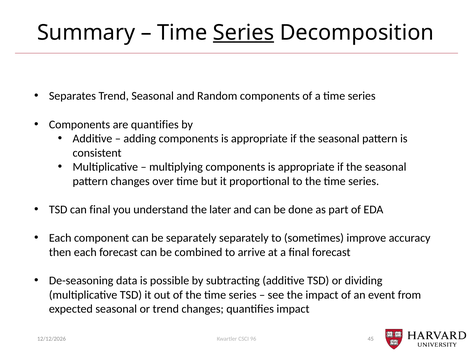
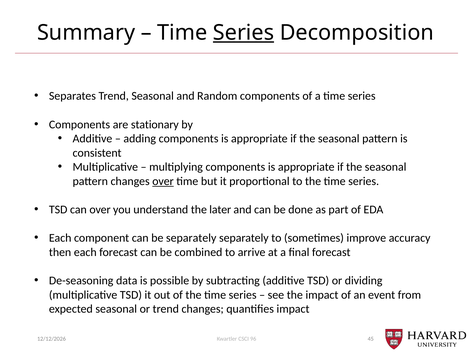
are quantifies: quantifies -> stationary (155, 124)
over underline: none -> present (163, 181)
can final: final -> over (100, 209)
